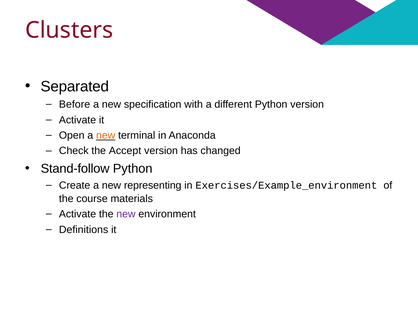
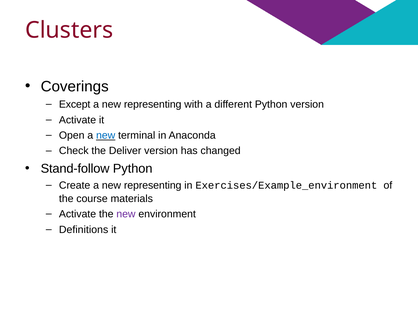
Separated: Separated -> Coverings (75, 87)
Before: Before -> Except (75, 105)
specification: specification -> representing (153, 105)
new colour: orange -> blue (106, 136)
Accept: Accept -> Deliver (125, 151)
